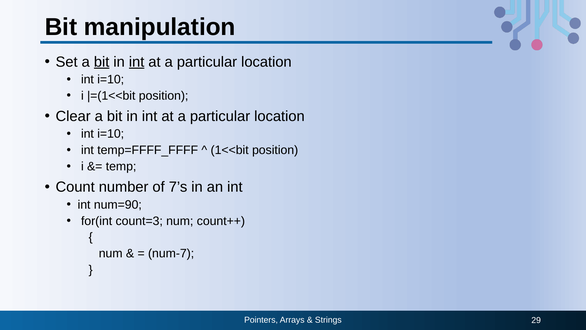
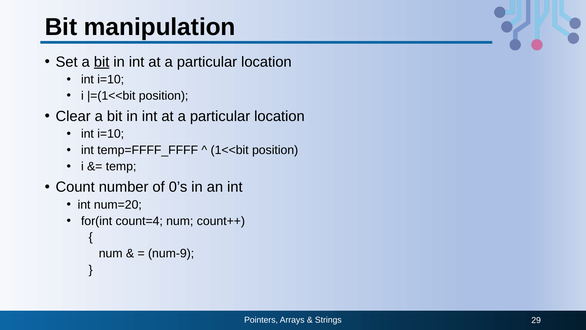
int underline: present -> none (137, 62)
7’s: 7’s -> 0’s (178, 187)
num=90: num=90 -> num=20 (118, 204)
count=3: count=3 -> count=4 (139, 221)
num-7: num-7 -> num-9 (171, 253)
